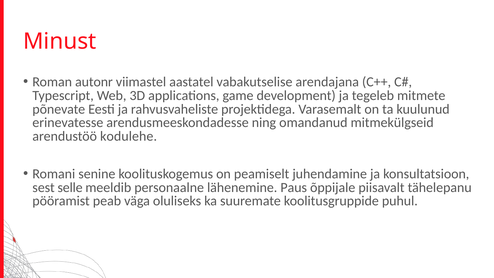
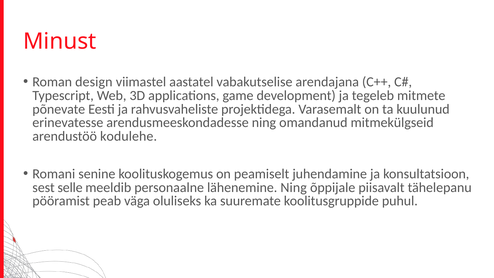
autonr: autonr -> design (94, 82)
lähenemine Paus: Paus -> Ning (294, 187)
